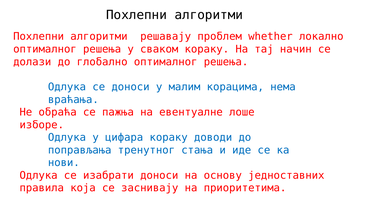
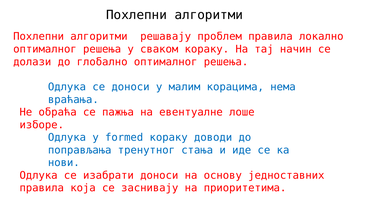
проблем whether: whether -> правила (270, 37)
цифара: цифара -> formed (124, 138)
